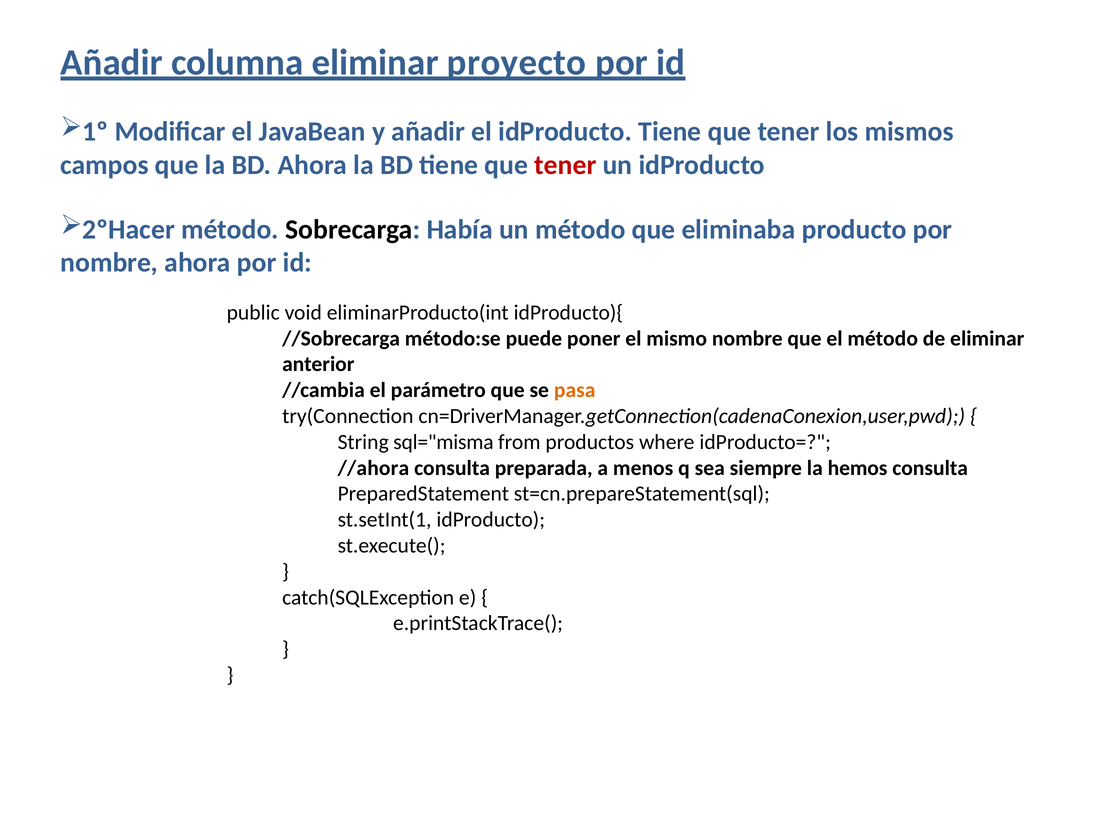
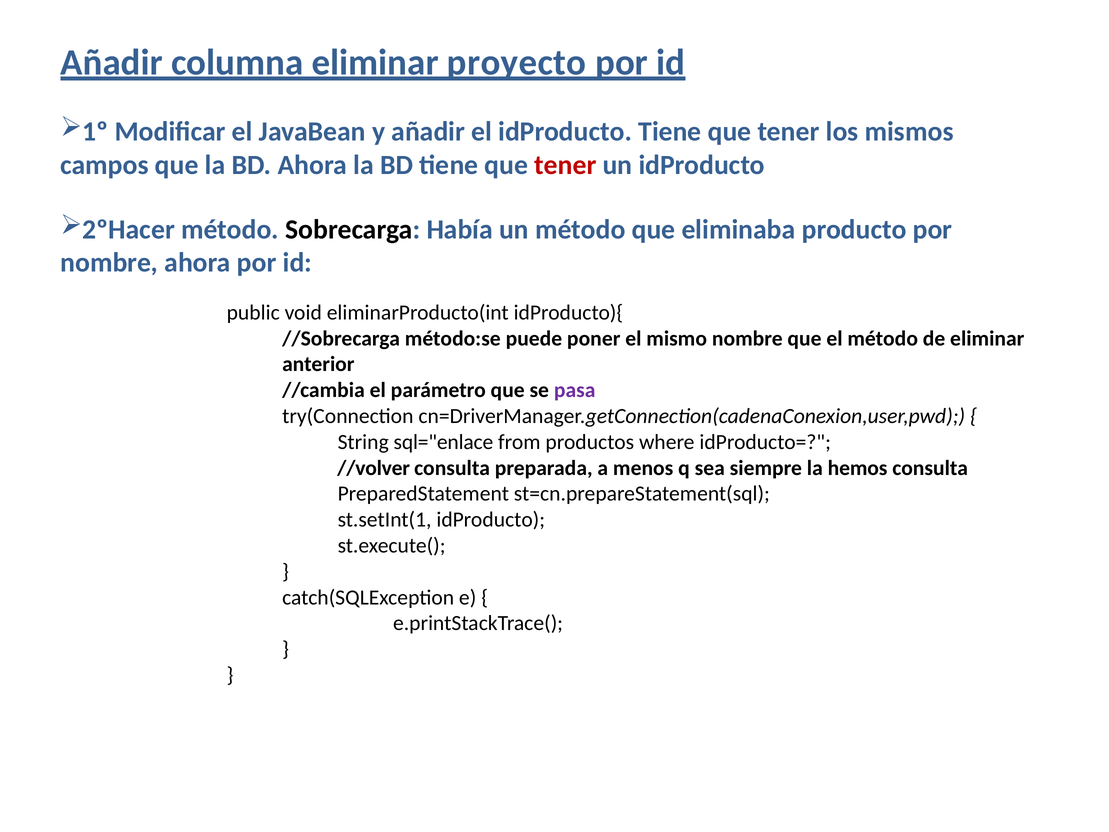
pasa colour: orange -> purple (575, 390)
sql="misma: sql="misma -> sql="enlace (443, 442)
//ahora: //ahora -> //volver (374, 468)
